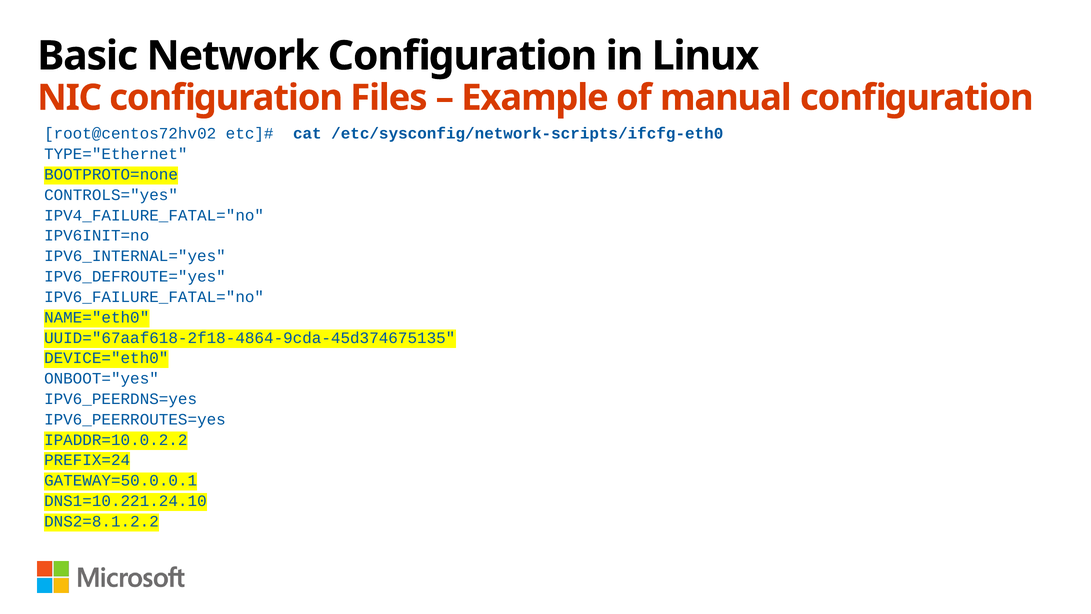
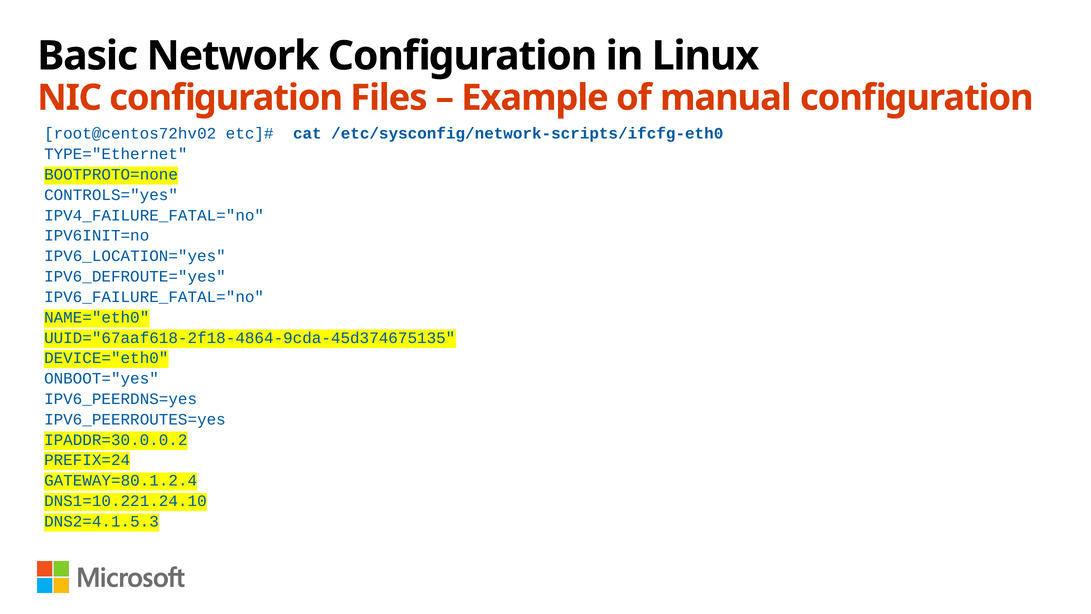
IPV6_INTERNAL="yes: IPV6_INTERNAL="yes -> IPV6_LOCATION="yes (135, 256)
IPADDR=10.0.2.2: IPADDR=10.0.2.2 -> IPADDR=30.0.0.2 (116, 440)
GATEWAY=50.0.0.1: GATEWAY=50.0.0.1 -> GATEWAY=80.1.2.4 (121, 480)
DNS2=8.1.2.2: DNS2=8.1.2.2 -> DNS2=4.1.5.3 (101, 521)
